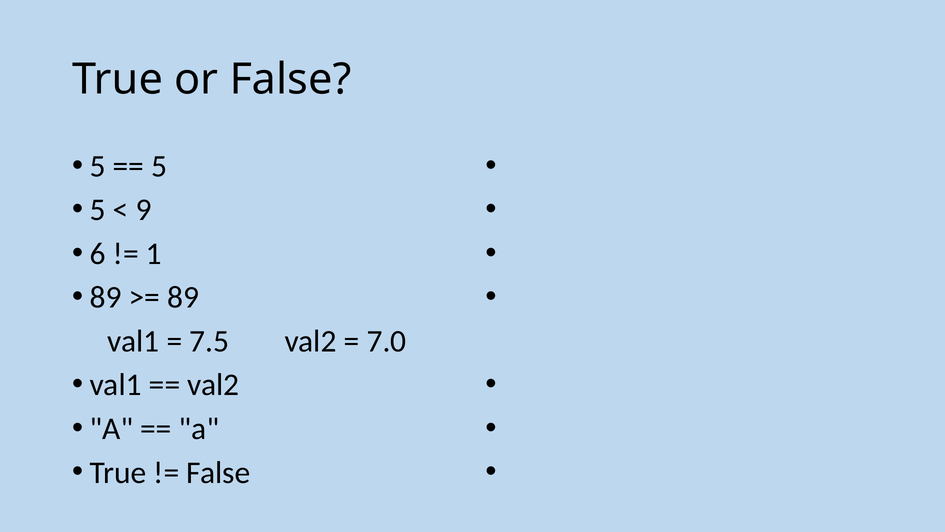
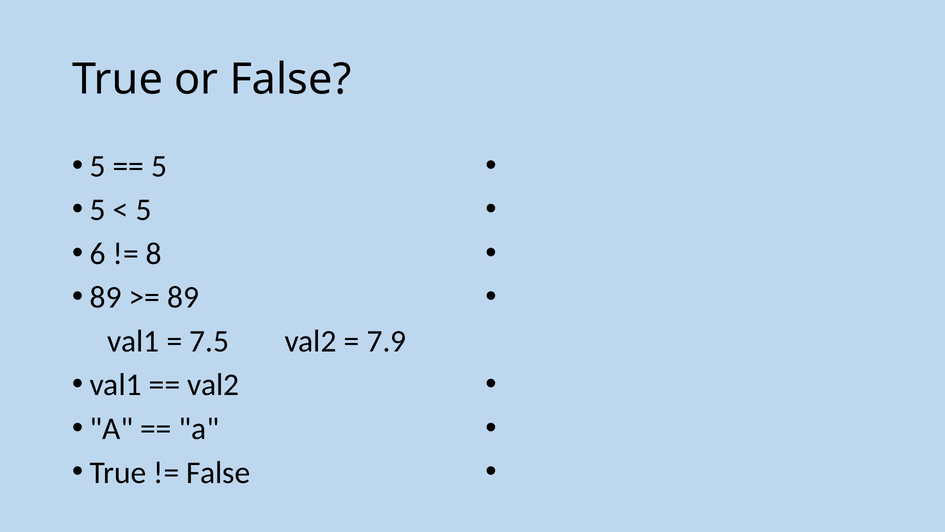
9: 9 -> 5 (144, 210)
1: 1 -> 8 (154, 254)
7.0: 7.0 -> 7.9 (387, 341)
